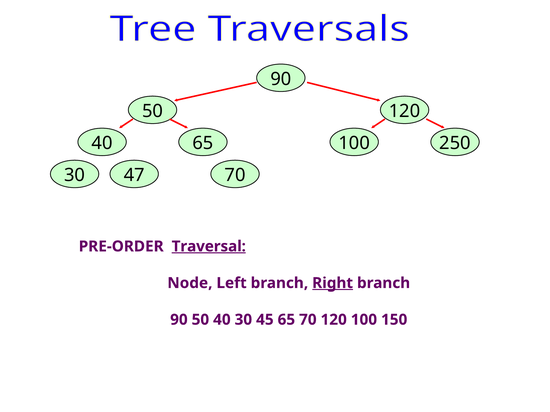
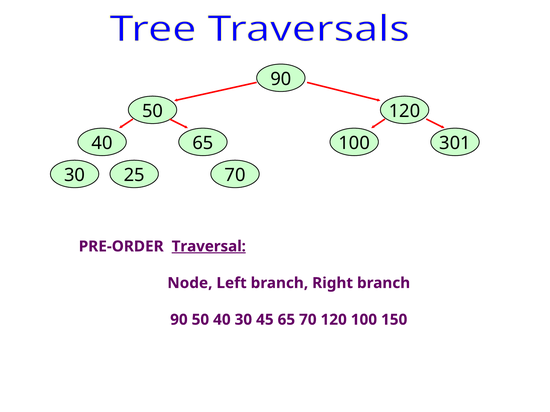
250: 250 -> 301 (455, 143)
47: 47 -> 25 (134, 175)
Right underline: present -> none (333, 283)
